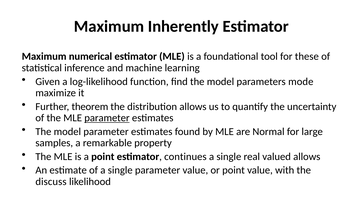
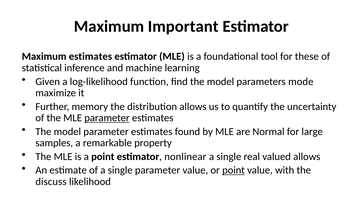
Inherently: Inherently -> Important (183, 26)
Maximum numerical: numerical -> estimates (90, 57)
theorem: theorem -> memory (90, 107)
continues: continues -> nonlinear (185, 157)
point underline: none -> present (234, 170)
